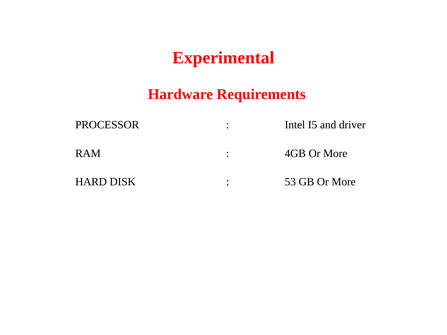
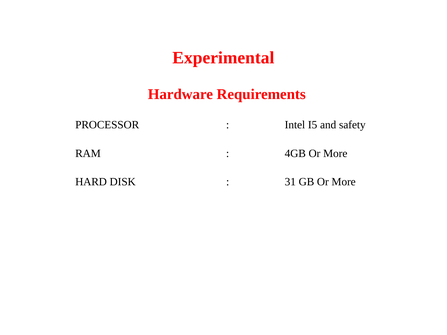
driver: driver -> safety (352, 125)
53: 53 -> 31 (290, 182)
